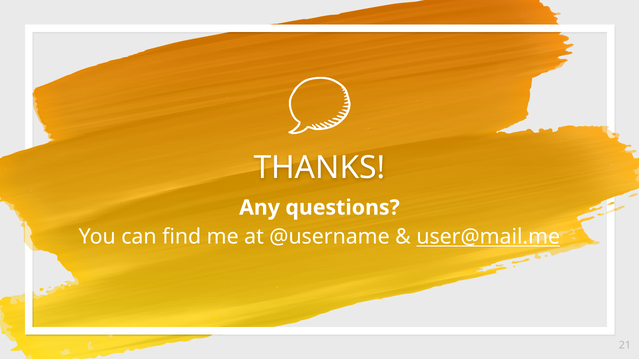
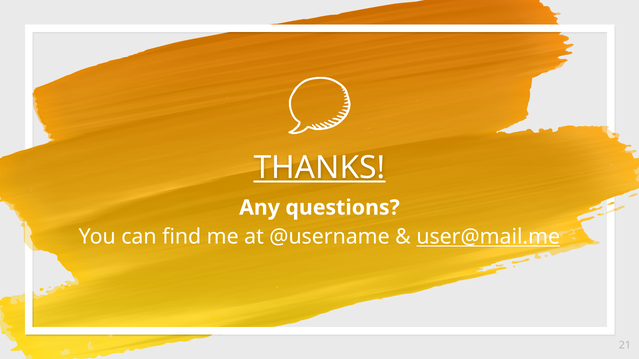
THANKS underline: none -> present (319, 168)
